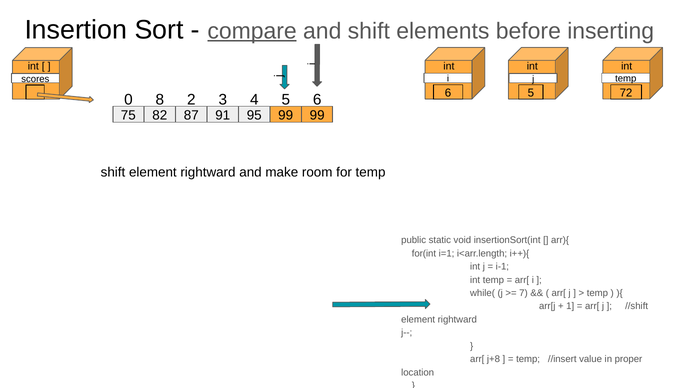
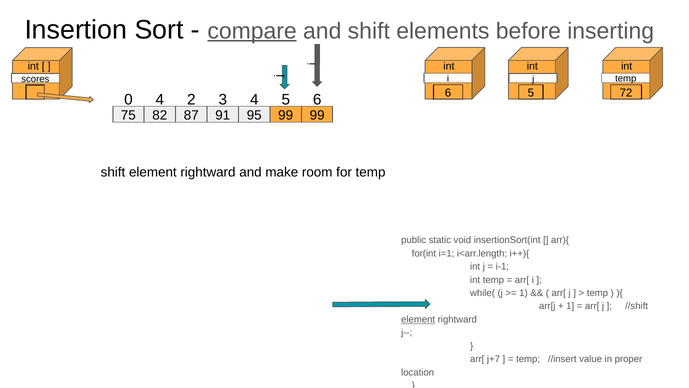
0 8: 8 -> 4 (160, 100)
7: 7 -> 1 (524, 293)
element underline: none -> present (418, 319)
j+8: j+8 -> j+7 (494, 359)
